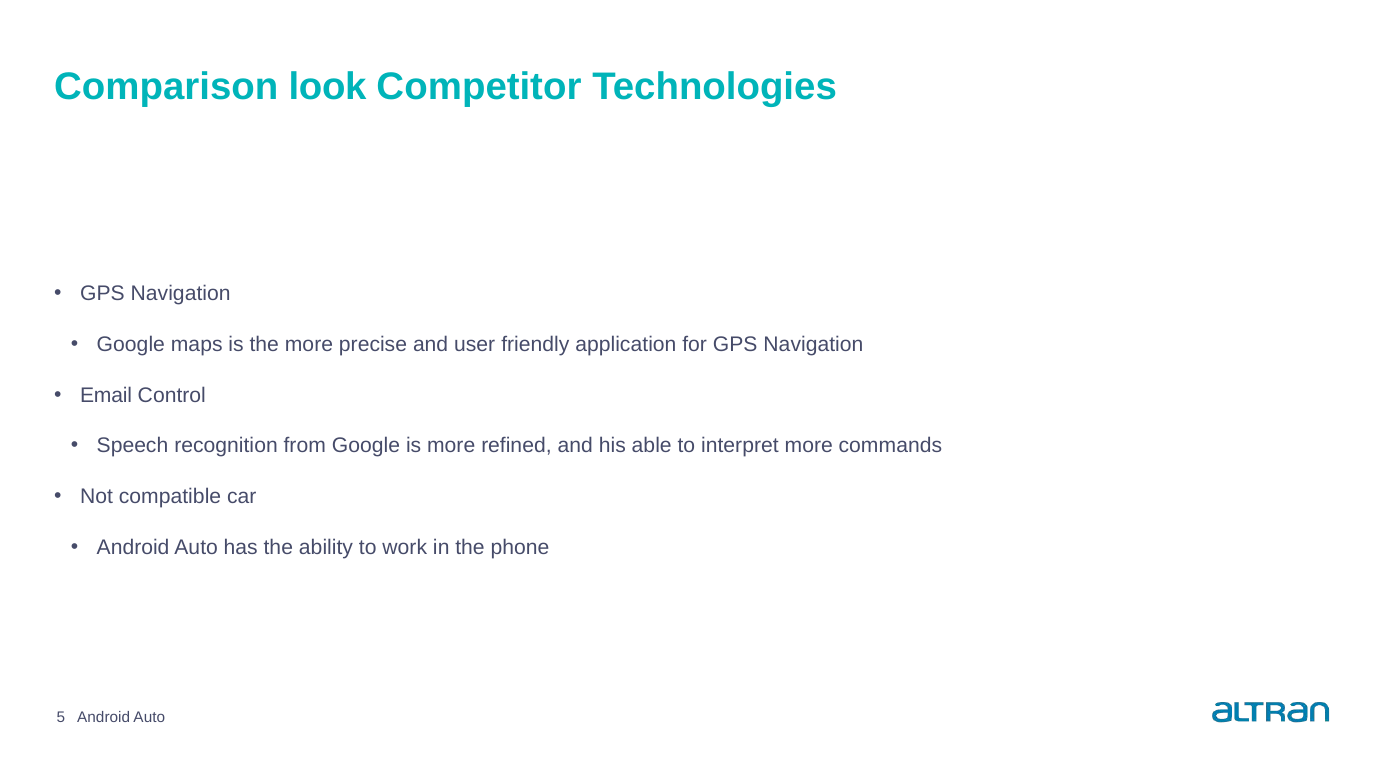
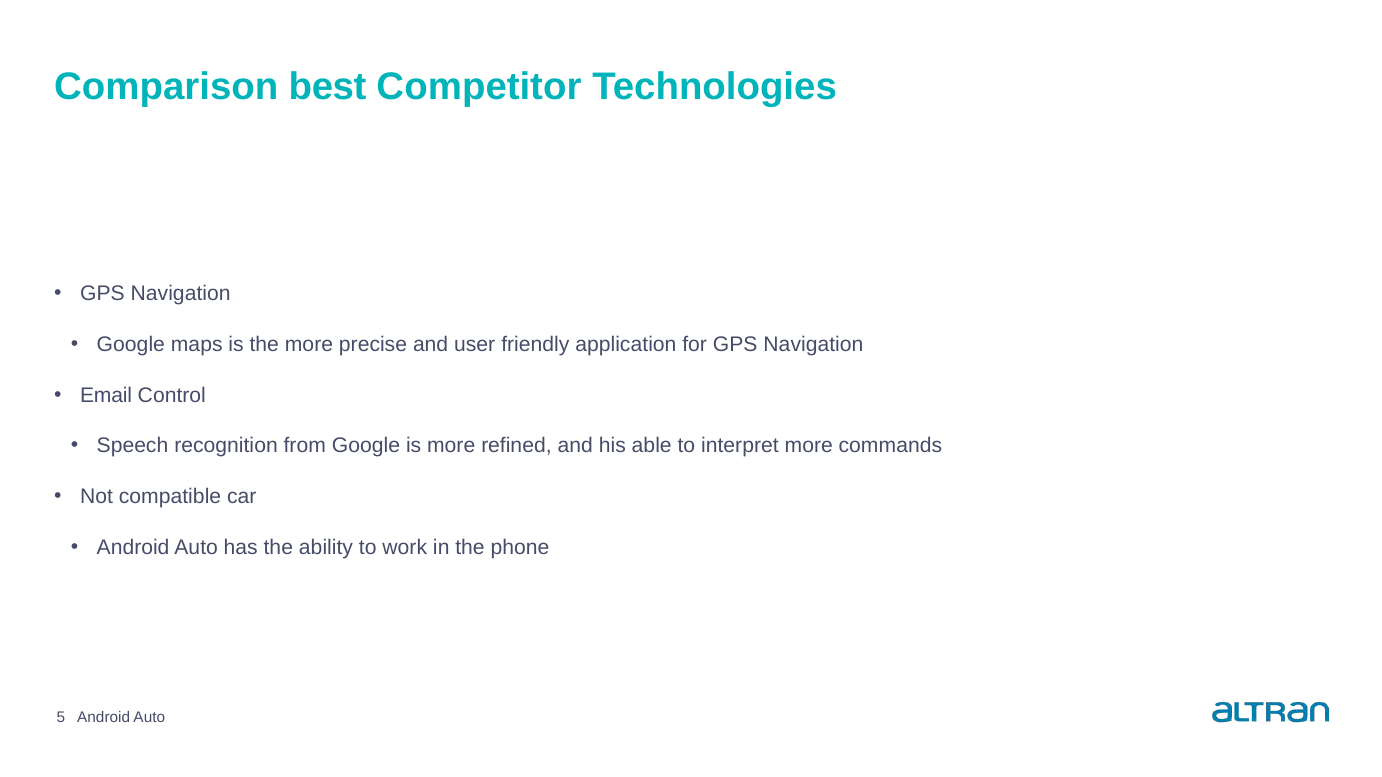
look: look -> best (328, 87)
